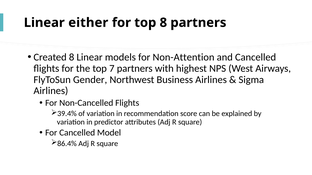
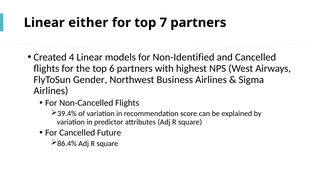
top 8: 8 -> 7 (163, 23)
Created 8: 8 -> 4 (72, 57)
Non-Attention: Non-Attention -> Non-Identified (184, 57)
7: 7 -> 6 (112, 69)
Model: Model -> Future (109, 133)
